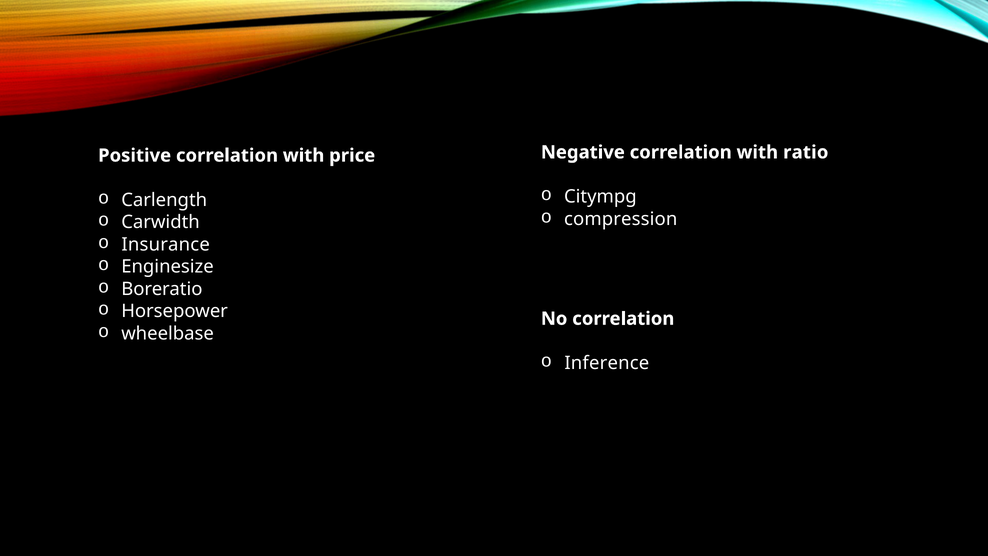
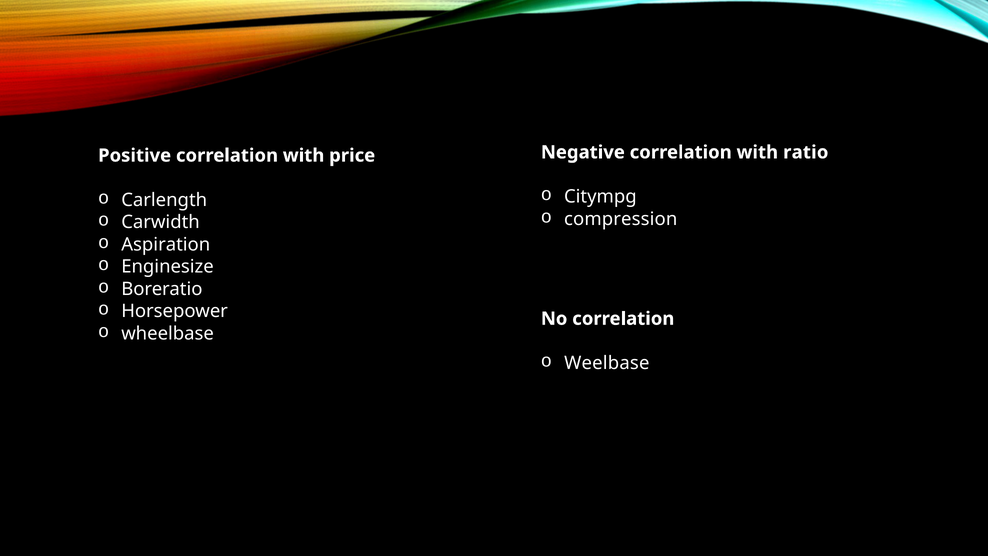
Insurance: Insurance -> Aspiration (166, 244)
Inference: Inference -> Weelbase (607, 363)
